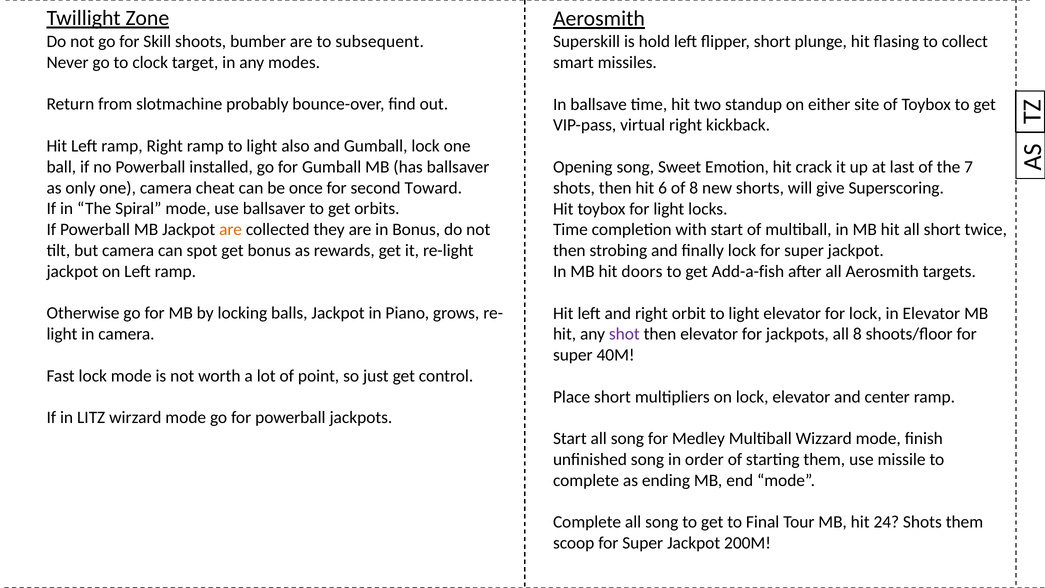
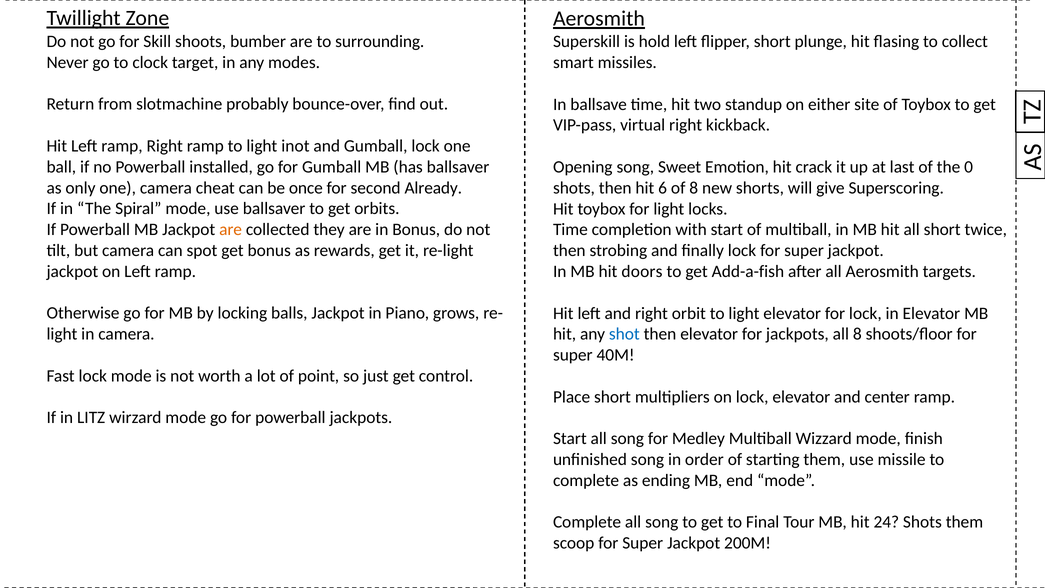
subsequent: subsequent -> surrounding (380, 41)
also: also -> inot (295, 146)
7: 7 -> 0 (969, 167)
Toward: Toward -> Already (433, 188)
shot colour: purple -> blue (624, 334)
